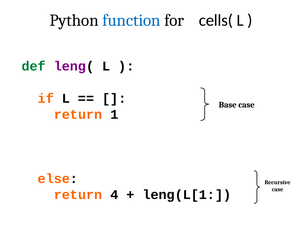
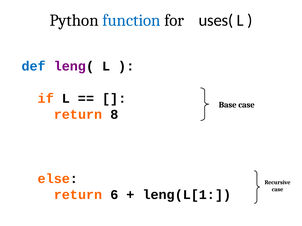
cells(: cells( -> uses( (216, 20)
def colour: green -> blue (34, 66)
1: 1 -> 8 (114, 115)
4: 4 -> 6 (114, 195)
